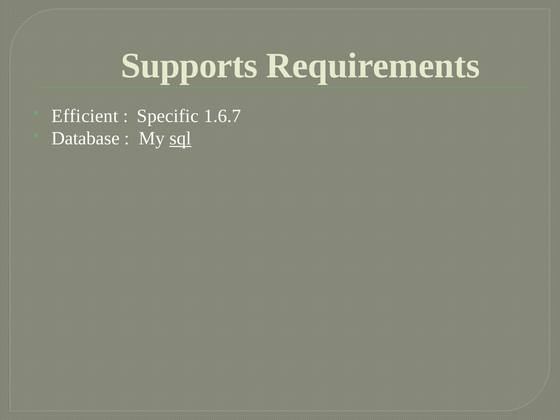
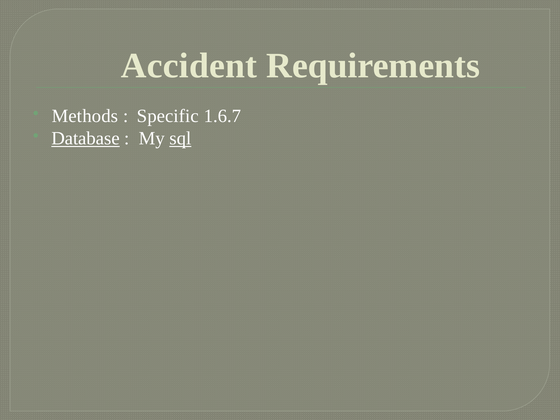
Supports: Supports -> Accident (189, 66)
Efficient: Efficient -> Methods (85, 116)
Database underline: none -> present (86, 138)
